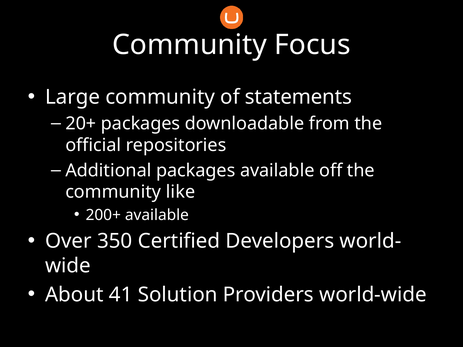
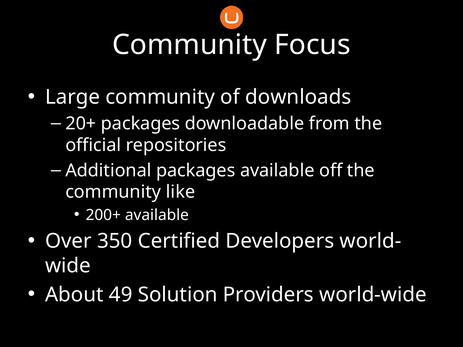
statements: statements -> downloads (298, 97)
41: 41 -> 49 (121, 295)
